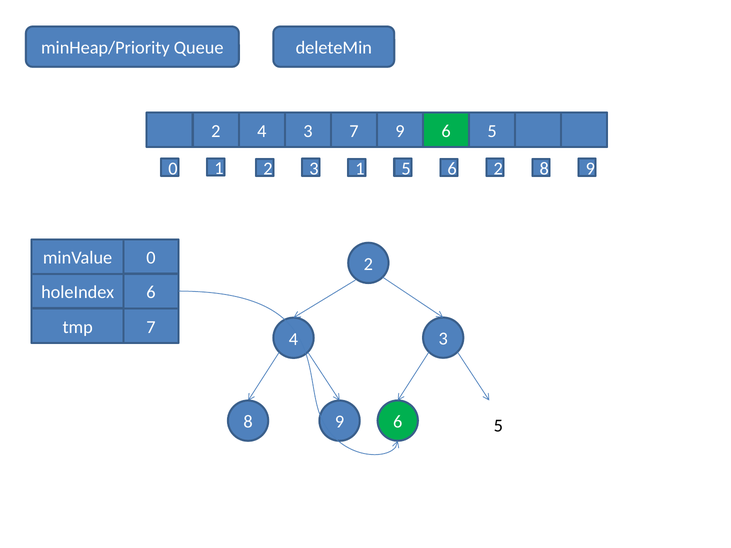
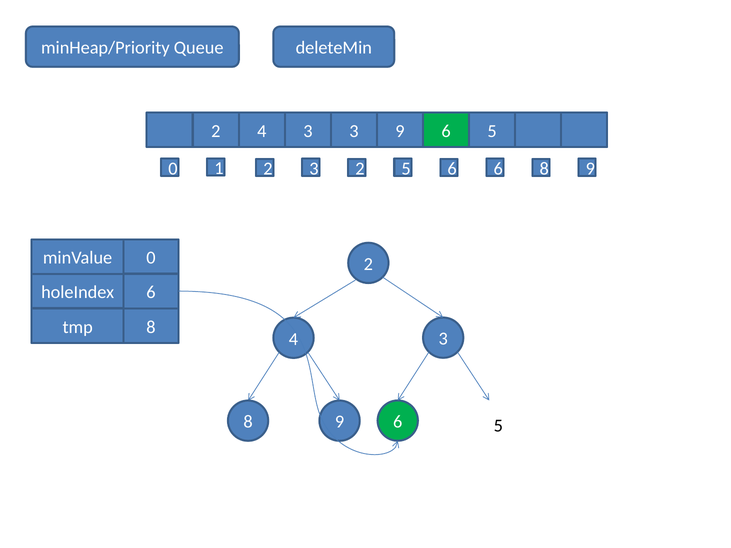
3 7: 7 -> 3 (354, 131)
3 1: 1 -> 2 (360, 169)
6 2: 2 -> 6 (498, 169)
tmp 7: 7 -> 8 (151, 327)
